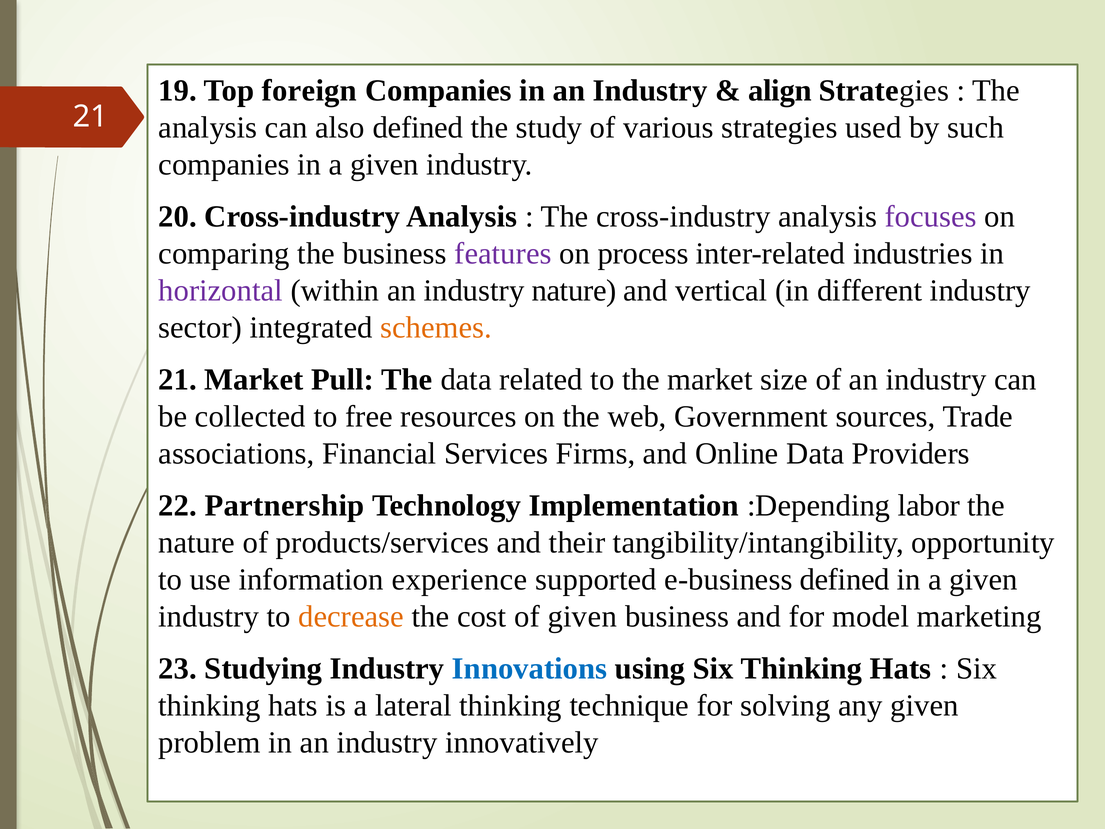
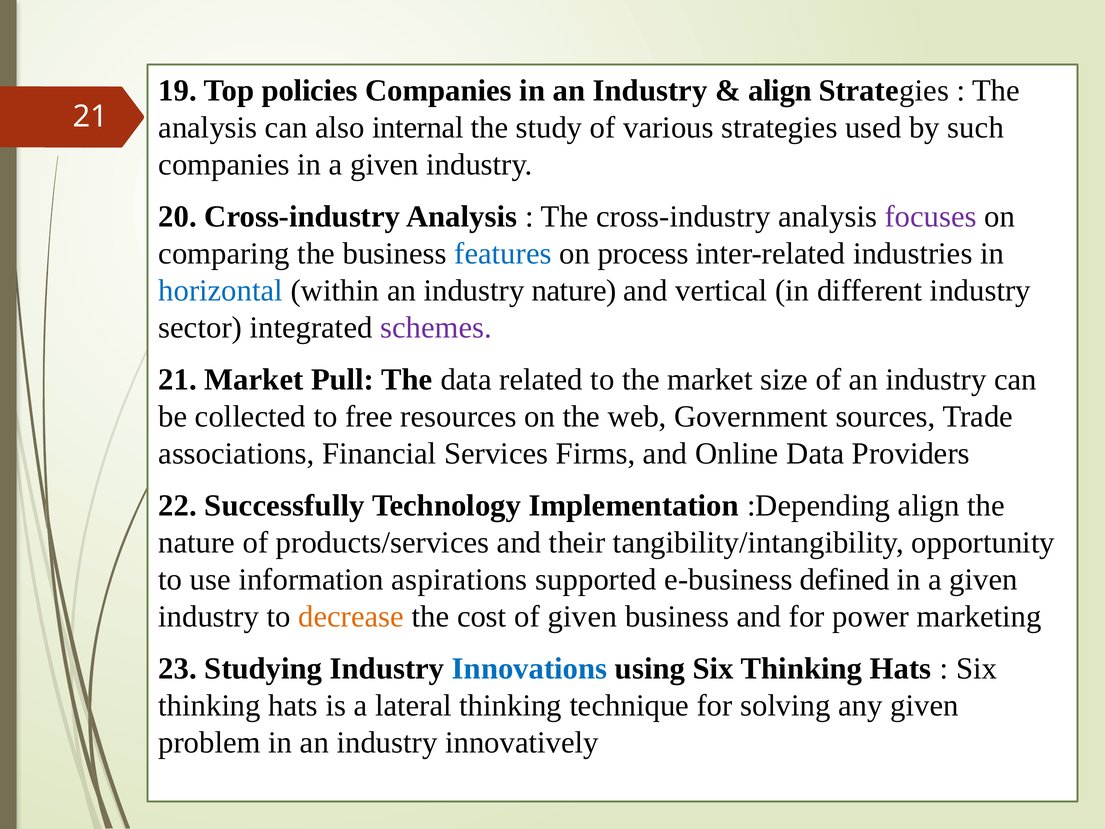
foreign: foreign -> policies (310, 91)
also defined: defined -> internal (418, 128)
features colour: purple -> blue (503, 254)
horizontal colour: purple -> blue (221, 290)
schemes colour: orange -> purple (436, 327)
Partnership: Partnership -> Successfully (285, 506)
:Depending labor: labor -> align (929, 506)
experience: experience -> aspirations (459, 579)
model: model -> power (871, 616)
